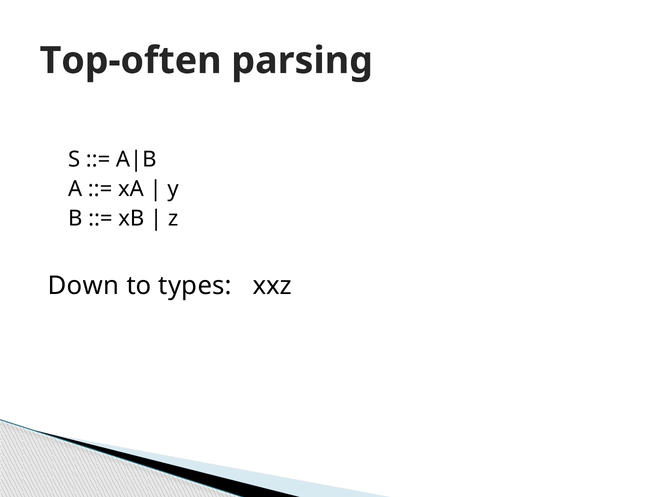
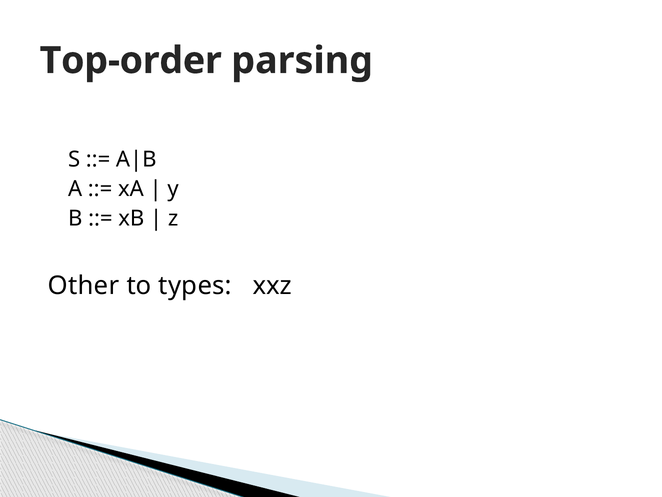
Top-often: Top-often -> Top-order (131, 61)
Down: Down -> Other (84, 285)
